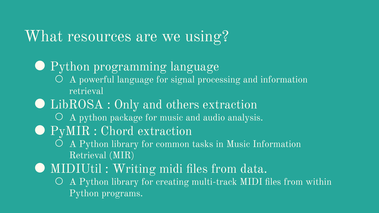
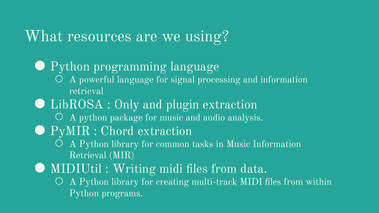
others: others -> plugin (183, 104)
